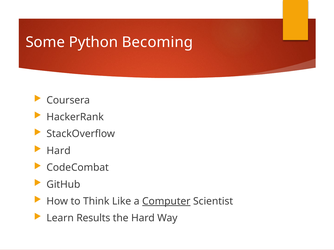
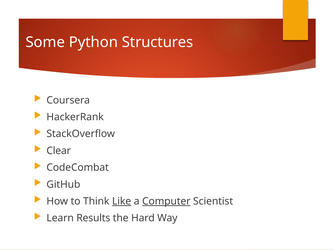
Becoming: Becoming -> Structures (158, 42)
Hard: Hard -> Clear (59, 151)
Like underline: none -> present (122, 202)
